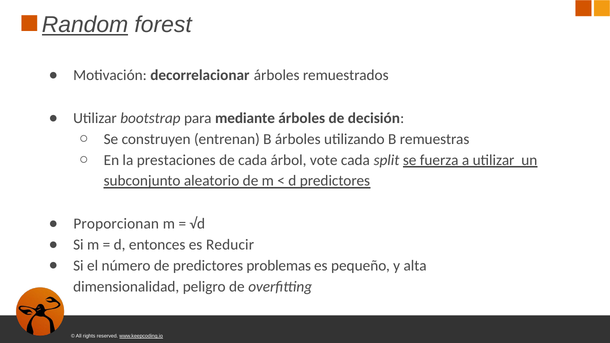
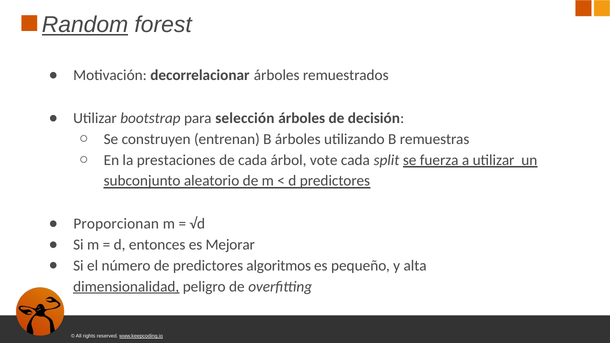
mediante: mediante -> selección (245, 118)
Reducir: Reducir -> Mejorar (230, 245)
problemas: problemas -> algoritmos (279, 266)
dimensionalidad underline: none -> present (126, 287)
